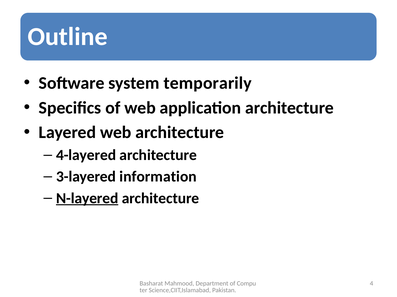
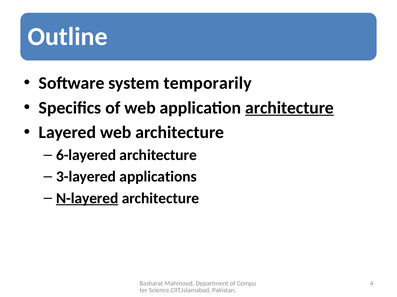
architecture underline: none -> present (290, 108)
4-layered: 4-layered -> 6-layered (86, 156)
information: information -> applications (158, 177)
